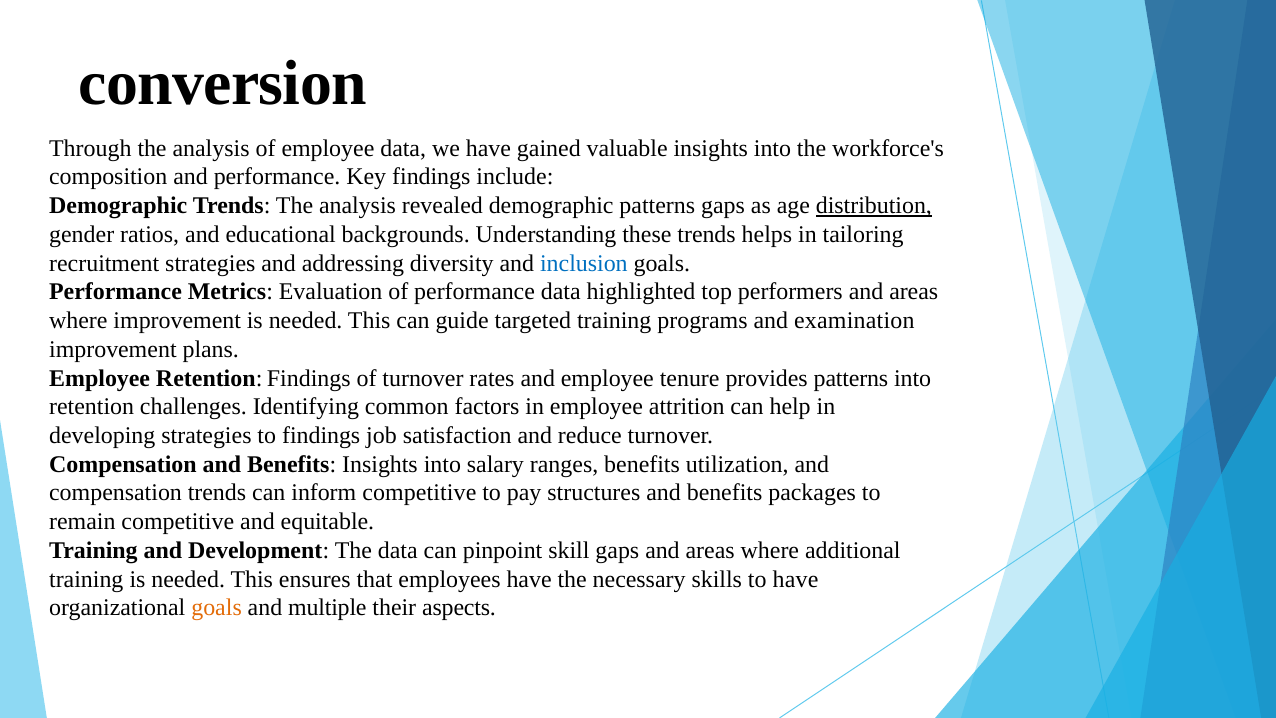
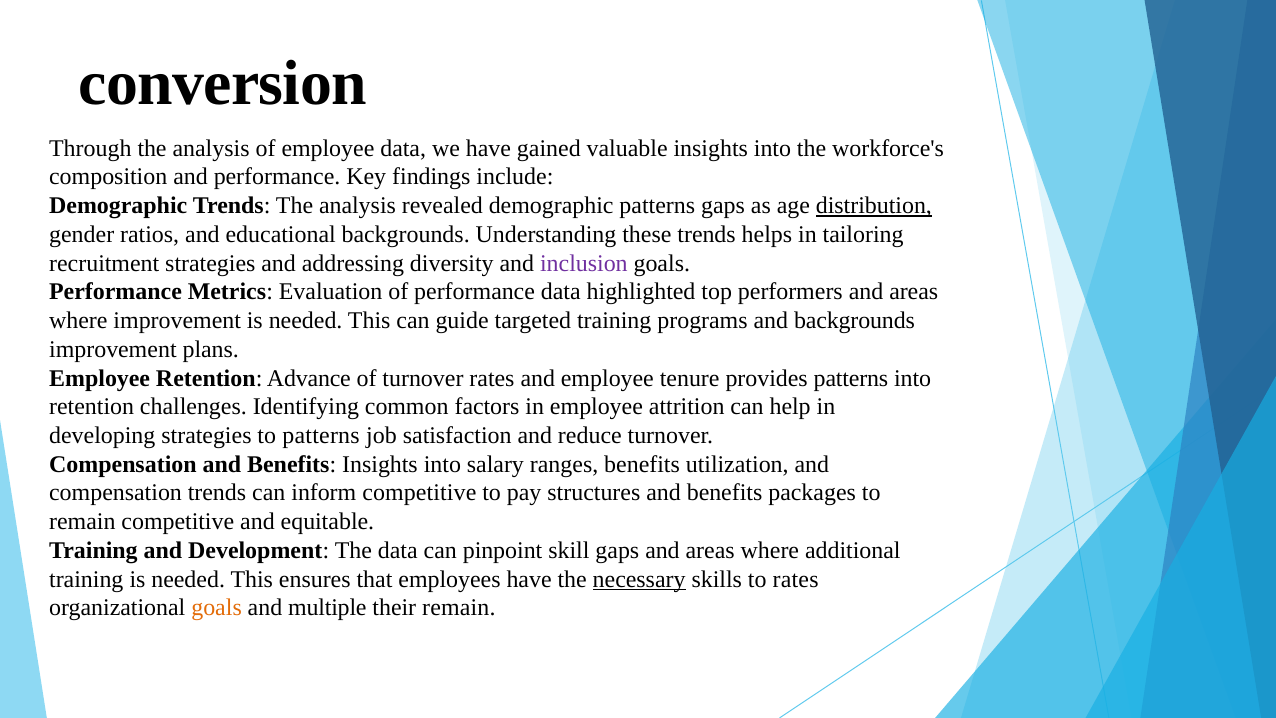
inclusion colour: blue -> purple (584, 263)
and examination: examination -> backgrounds (854, 321)
Retention Findings: Findings -> Advance (309, 378)
to findings: findings -> patterns (321, 435)
necessary underline: none -> present (639, 579)
to have: have -> rates (796, 579)
their aspects: aspects -> remain (459, 608)
